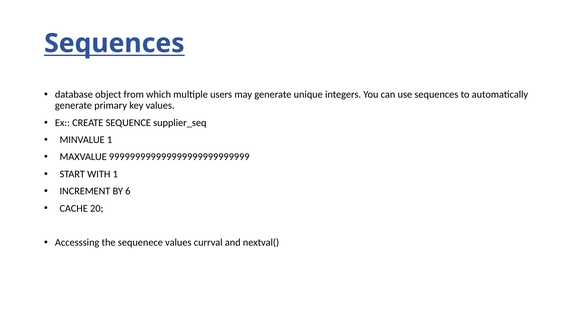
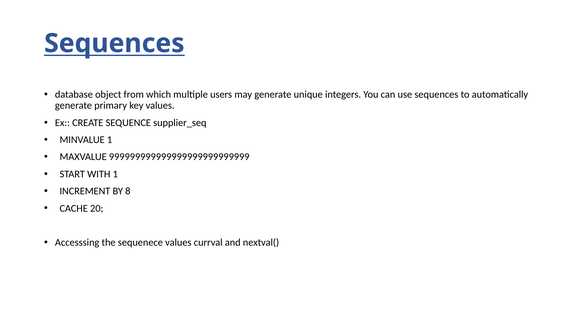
6: 6 -> 8 (128, 191)
